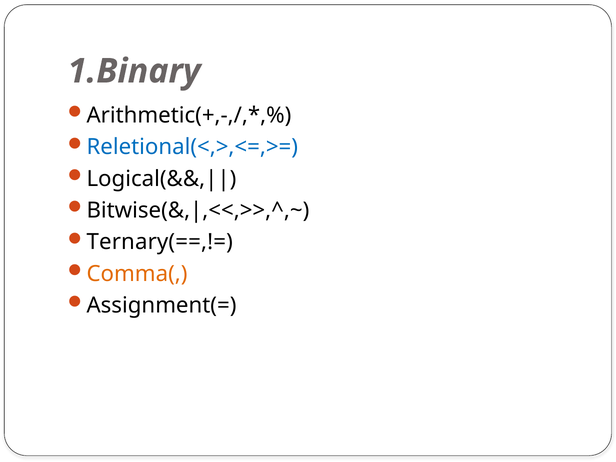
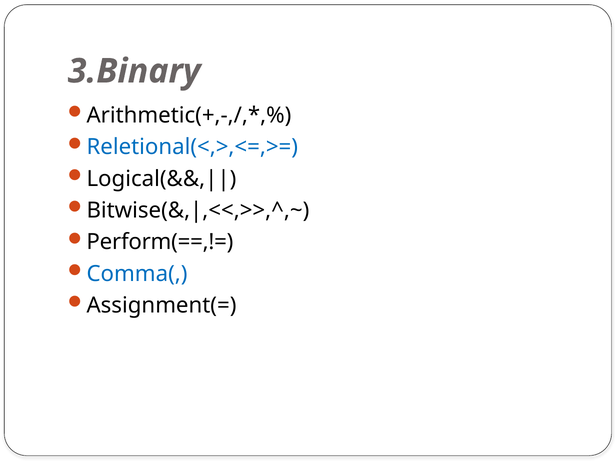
1.Binary: 1.Binary -> 3.Binary (134, 71)
Ternary(==,!=: Ternary(==,!= -> Perform(==,!= (160, 242)
Comma( colour: orange -> blue (137, 274)
